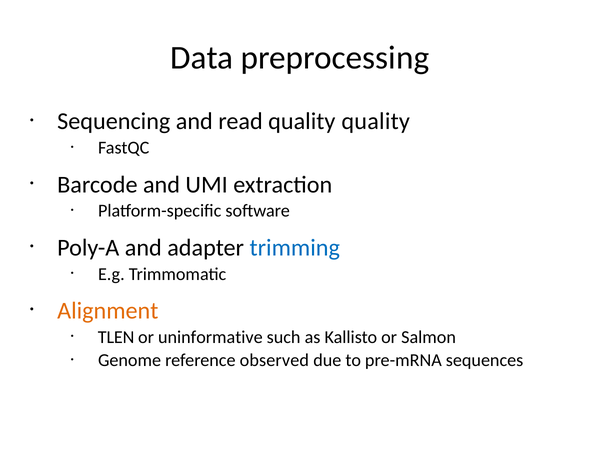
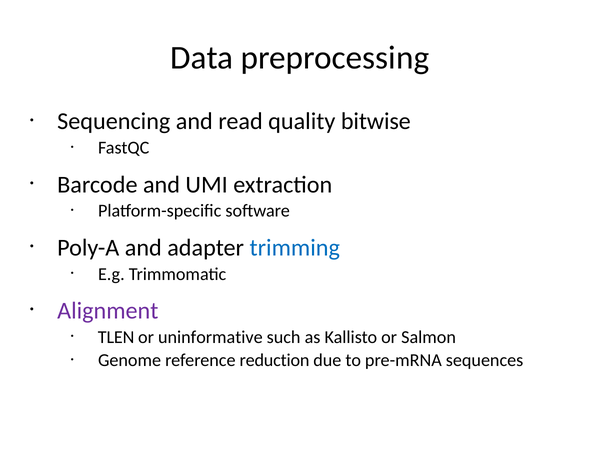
quality quality: quality -> bitwise (376, 122)
Alignment colour: orange -> purple (108, 311)
observed: observed -> reduction (274, 360)
